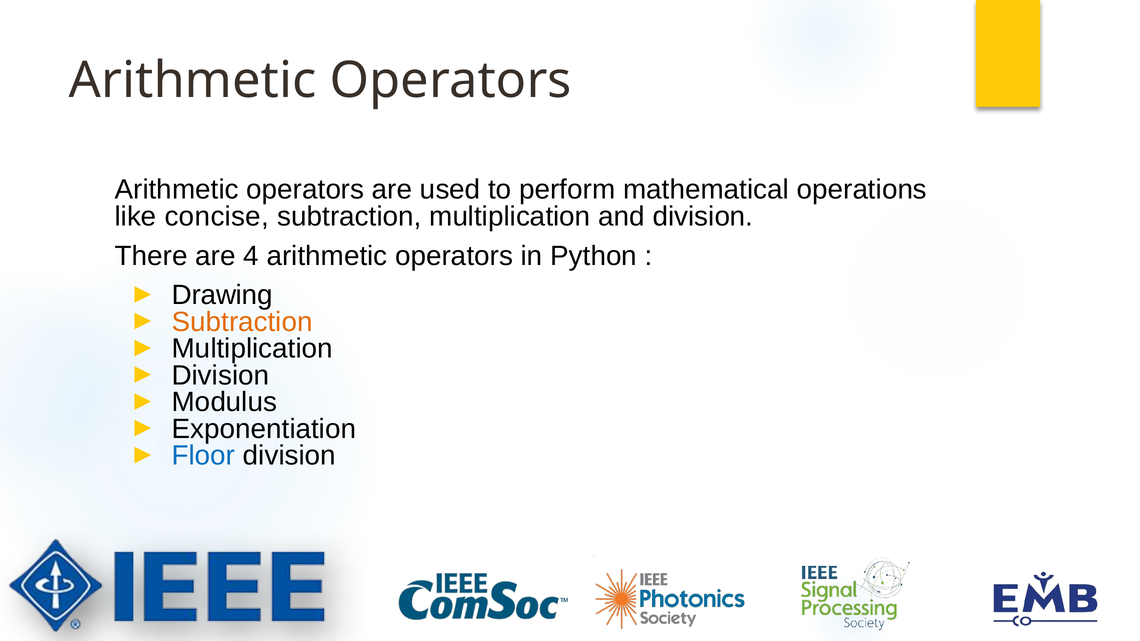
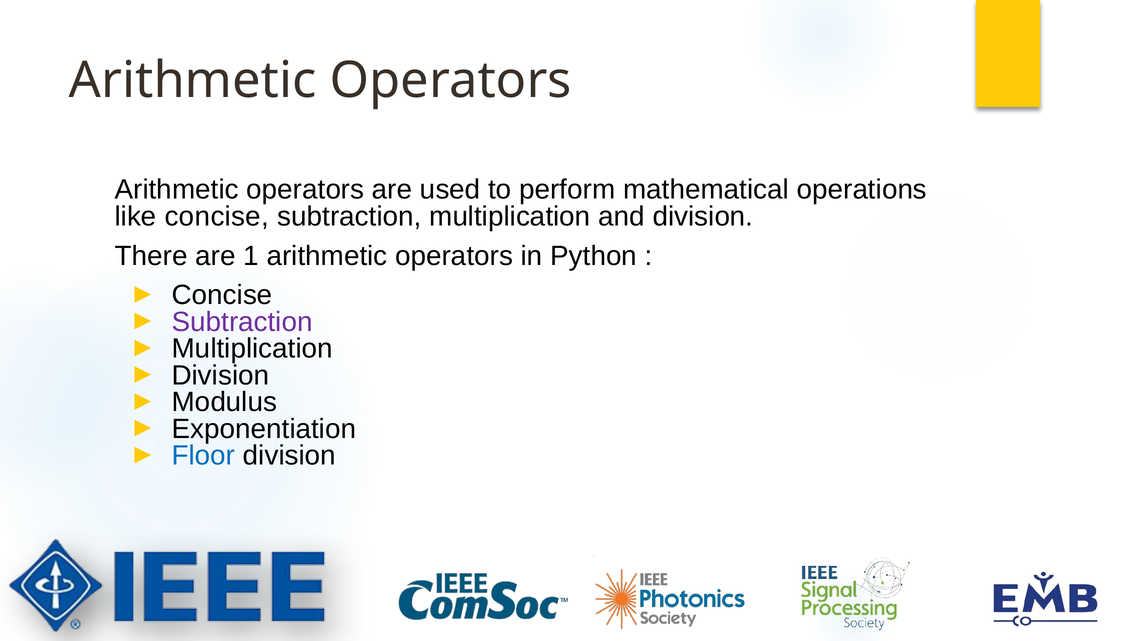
4: 4 -> 1 (251, 256)
Drawing: Drawing -> Concise (222, 295)
Subtraction colour: orange -> purple (242, 322)
